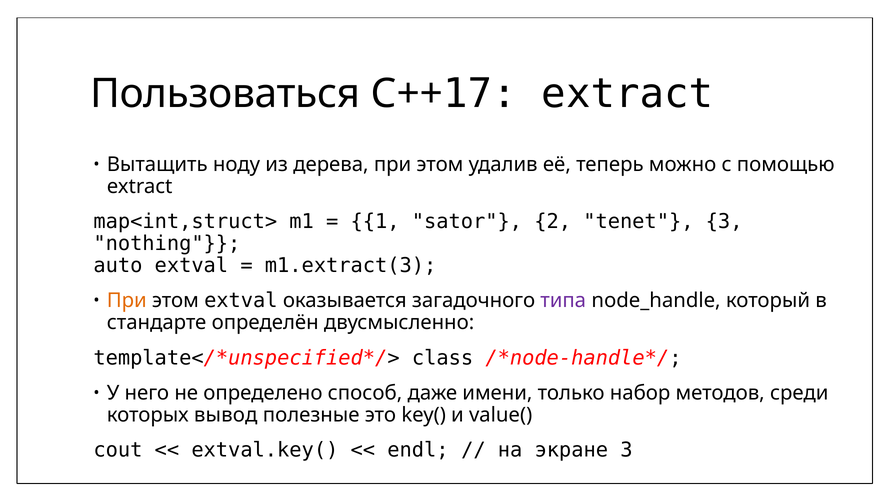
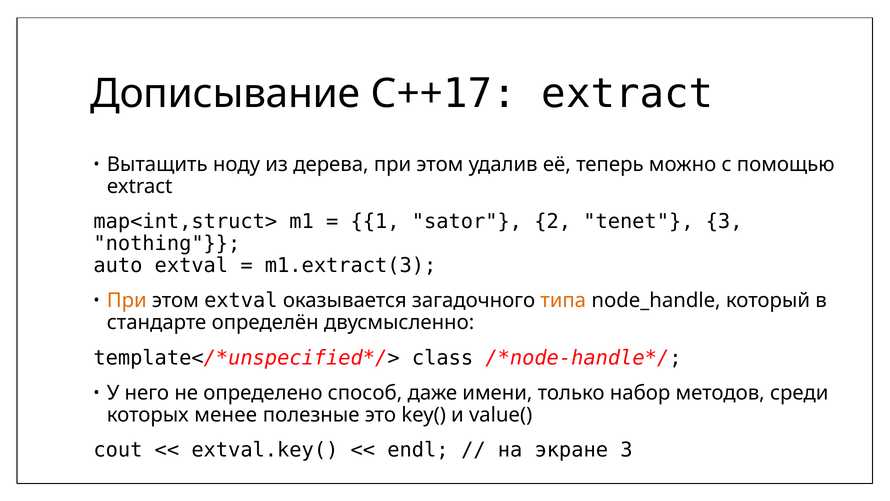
Пользоваться: Пользоваться -> Дописывание (225, 94)
типа colour: purple -> orange (563, 300)
вывод: вывод -> менее (226, 415)
